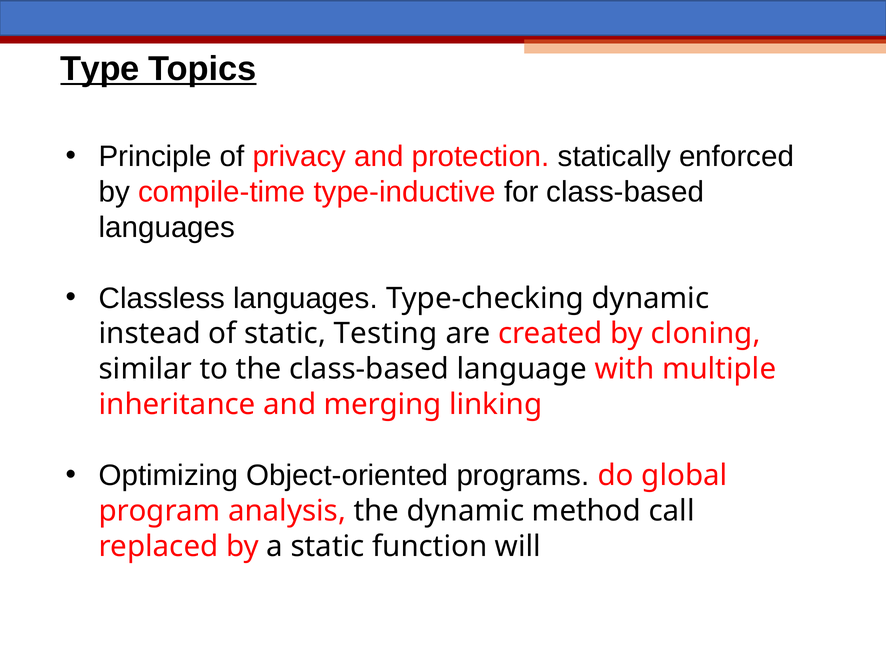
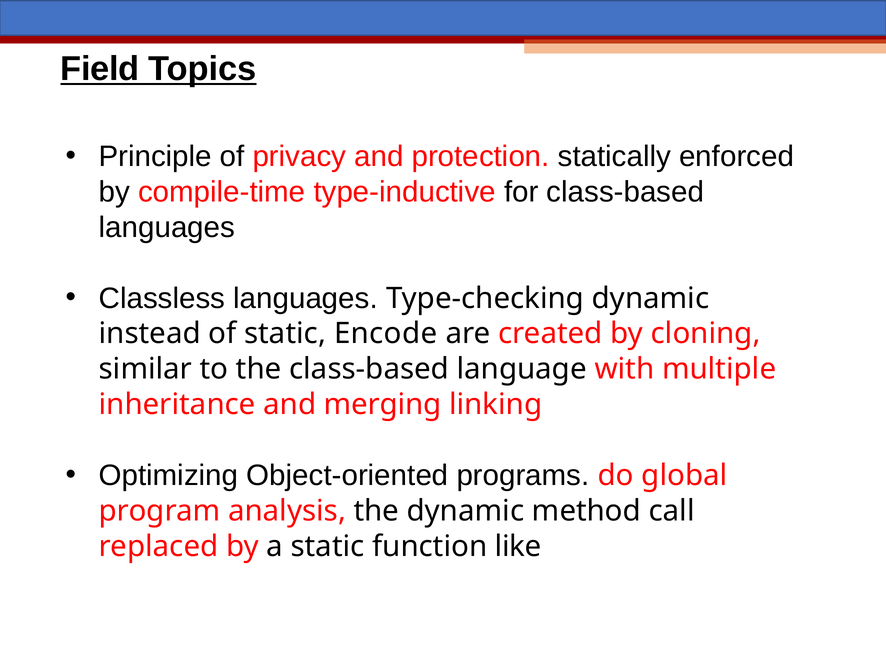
Type: Type -> Field (100, 69)
Testing: Testing -> Encode (386, 333)
will: will -> like (518, 546)
